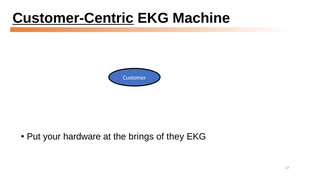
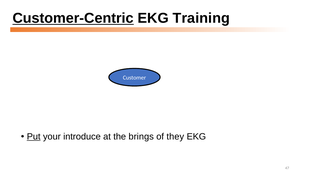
Machine: Machine -> Training (201, 18)
Put underline: none -> present (34, 137)
hardware: hardware -> introduce (82, 137)
